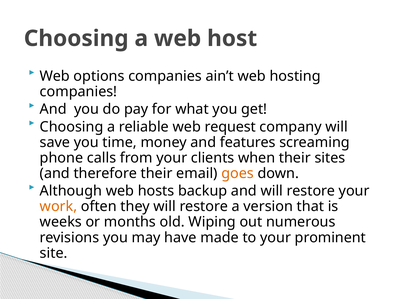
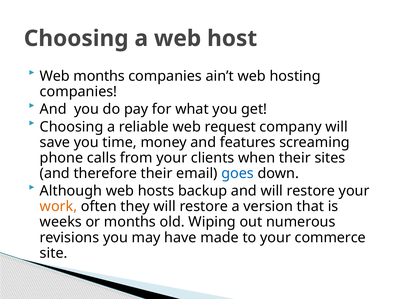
Web options: options -> months (99, 76)
goes colour: orange -> blue (238, 173)
prominent: prominent -> commerce (330, 237)
